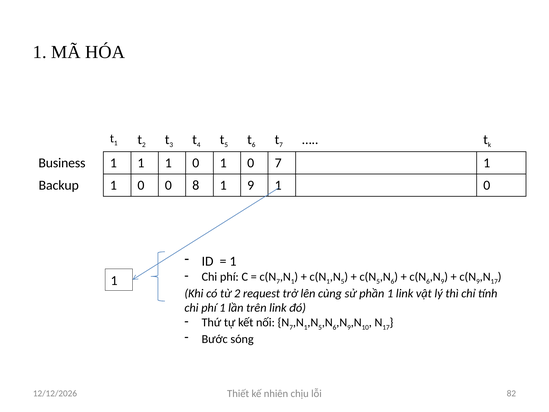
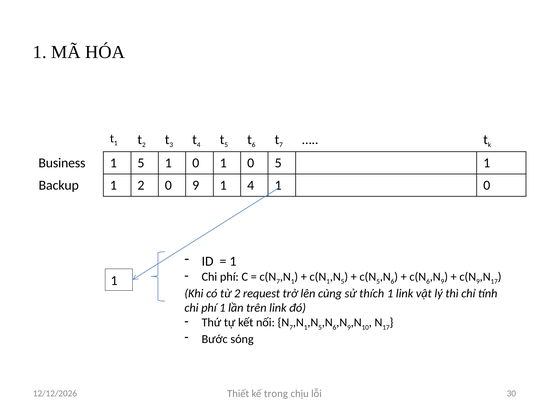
1: 1 -> 5 (141, 163)
0 7: 7 -> 5 (278, 163)
Backup 1 0: 0 -> 2 (141, 185)
0 8: 8 -> 9 (196, 185)
1 9: 9 -> 4 (251, 185)
phần: phần -> thích (372, 293)
nhiên: nhiên -> trong (276, 393)
82: 82 -> 30 (511, 393)
